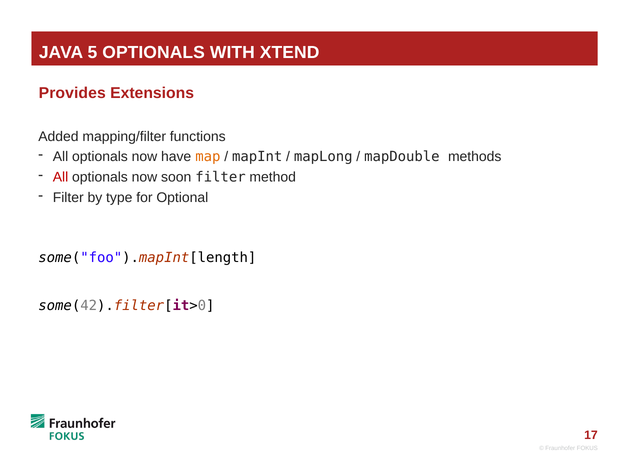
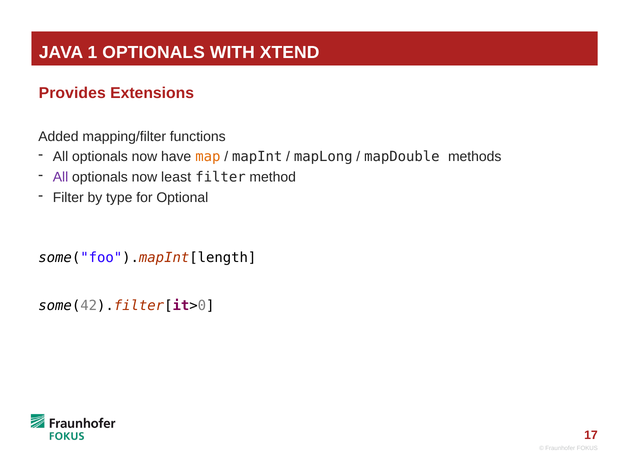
5: 5 -> 1 (92, 52)
All colour: red -> purple (61, 178)
soon: soon -> least (176, 178)
